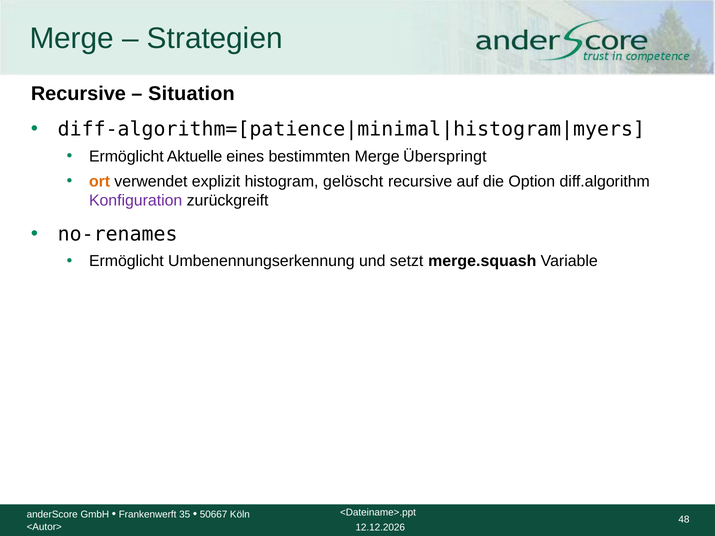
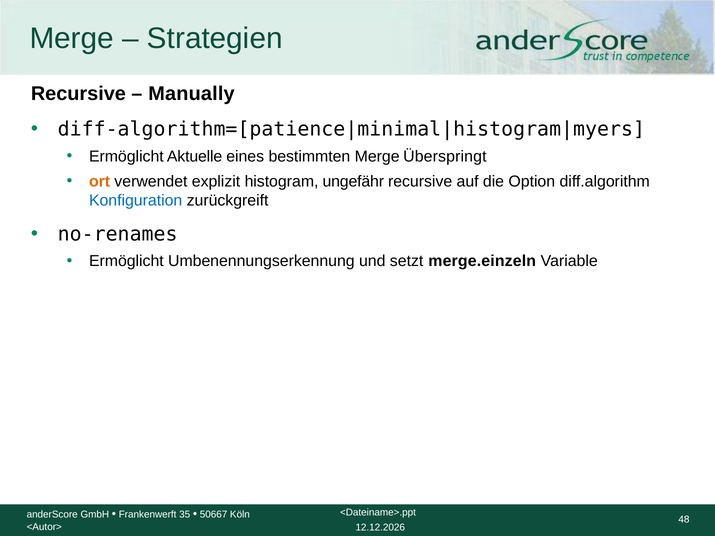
Situation: Situation -> Manually (191, 94)
gelöscht: gelöscht -> ungefähr (353, 182)
Konfiguration colour: purple -> blue (136, 201)
merge.squash: merge.squash -> merge.einzeln (482, 261)
